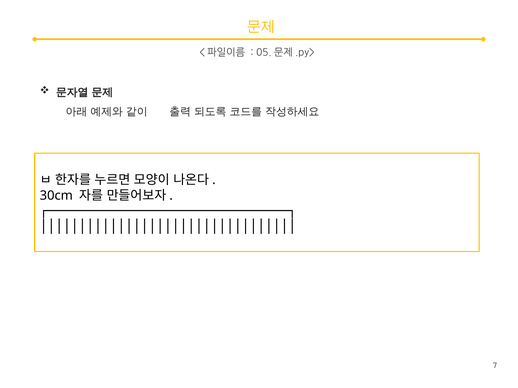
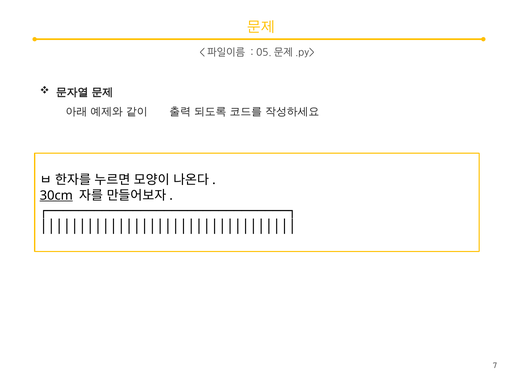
30cm underline: none -> present (56, 196)
